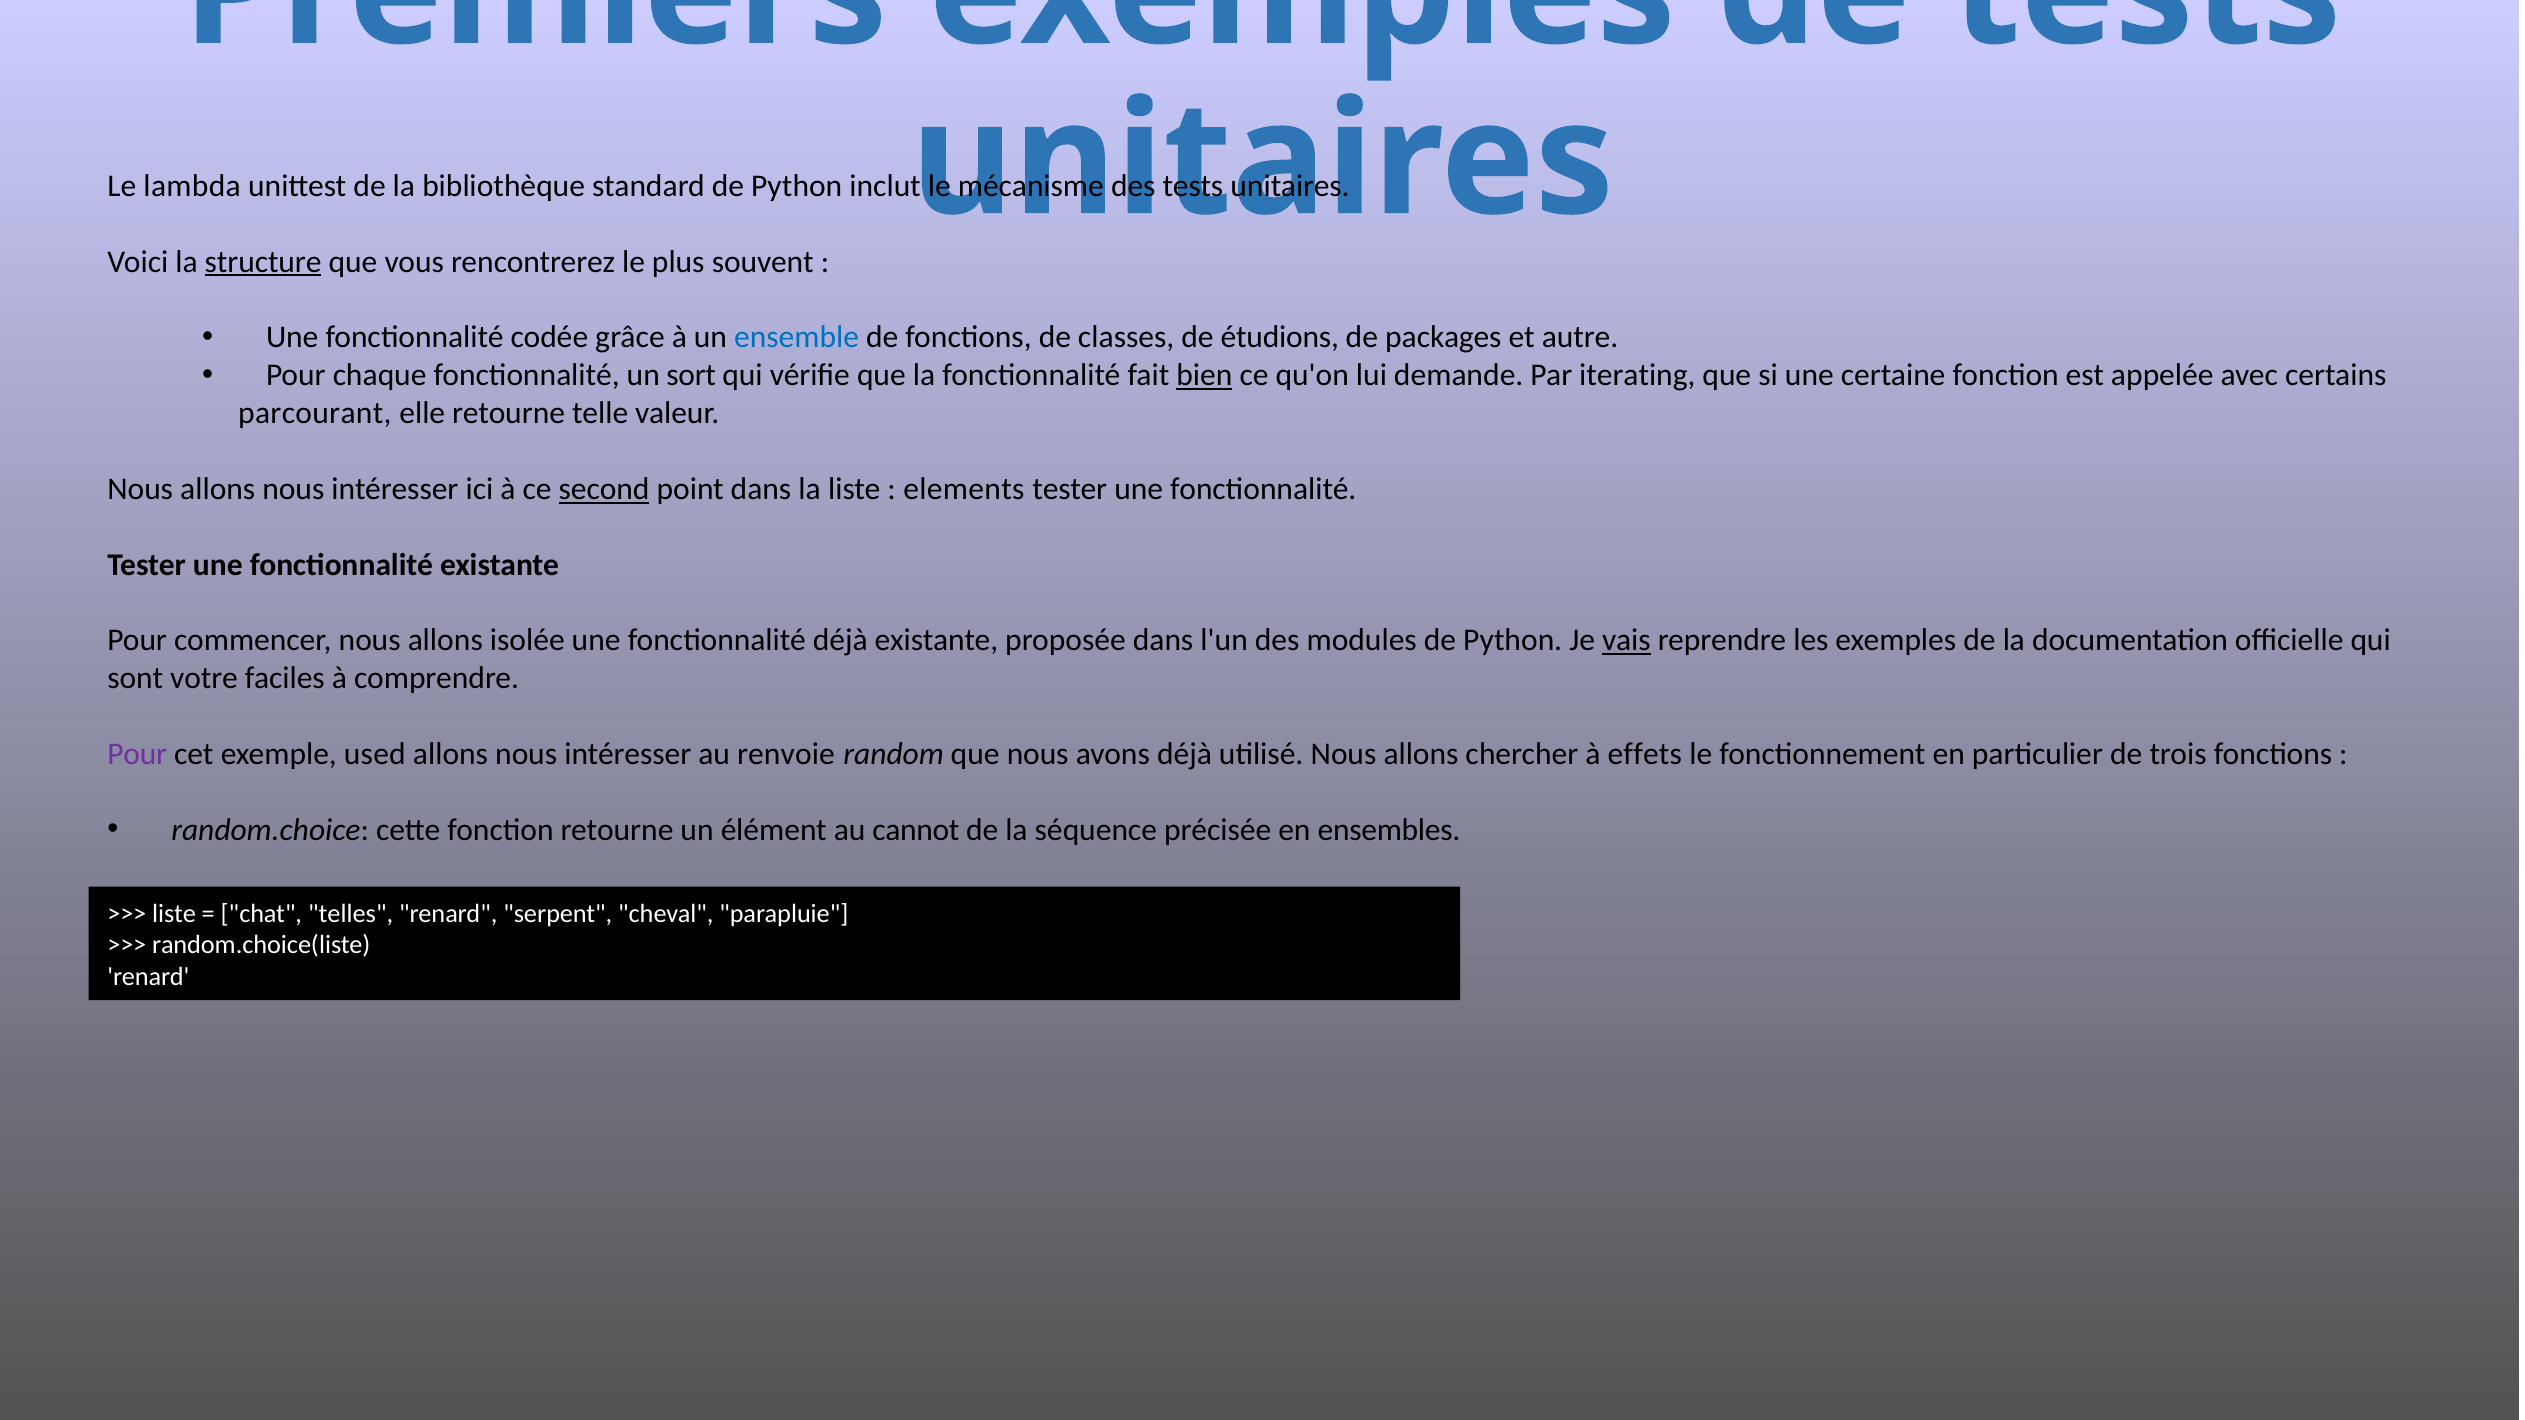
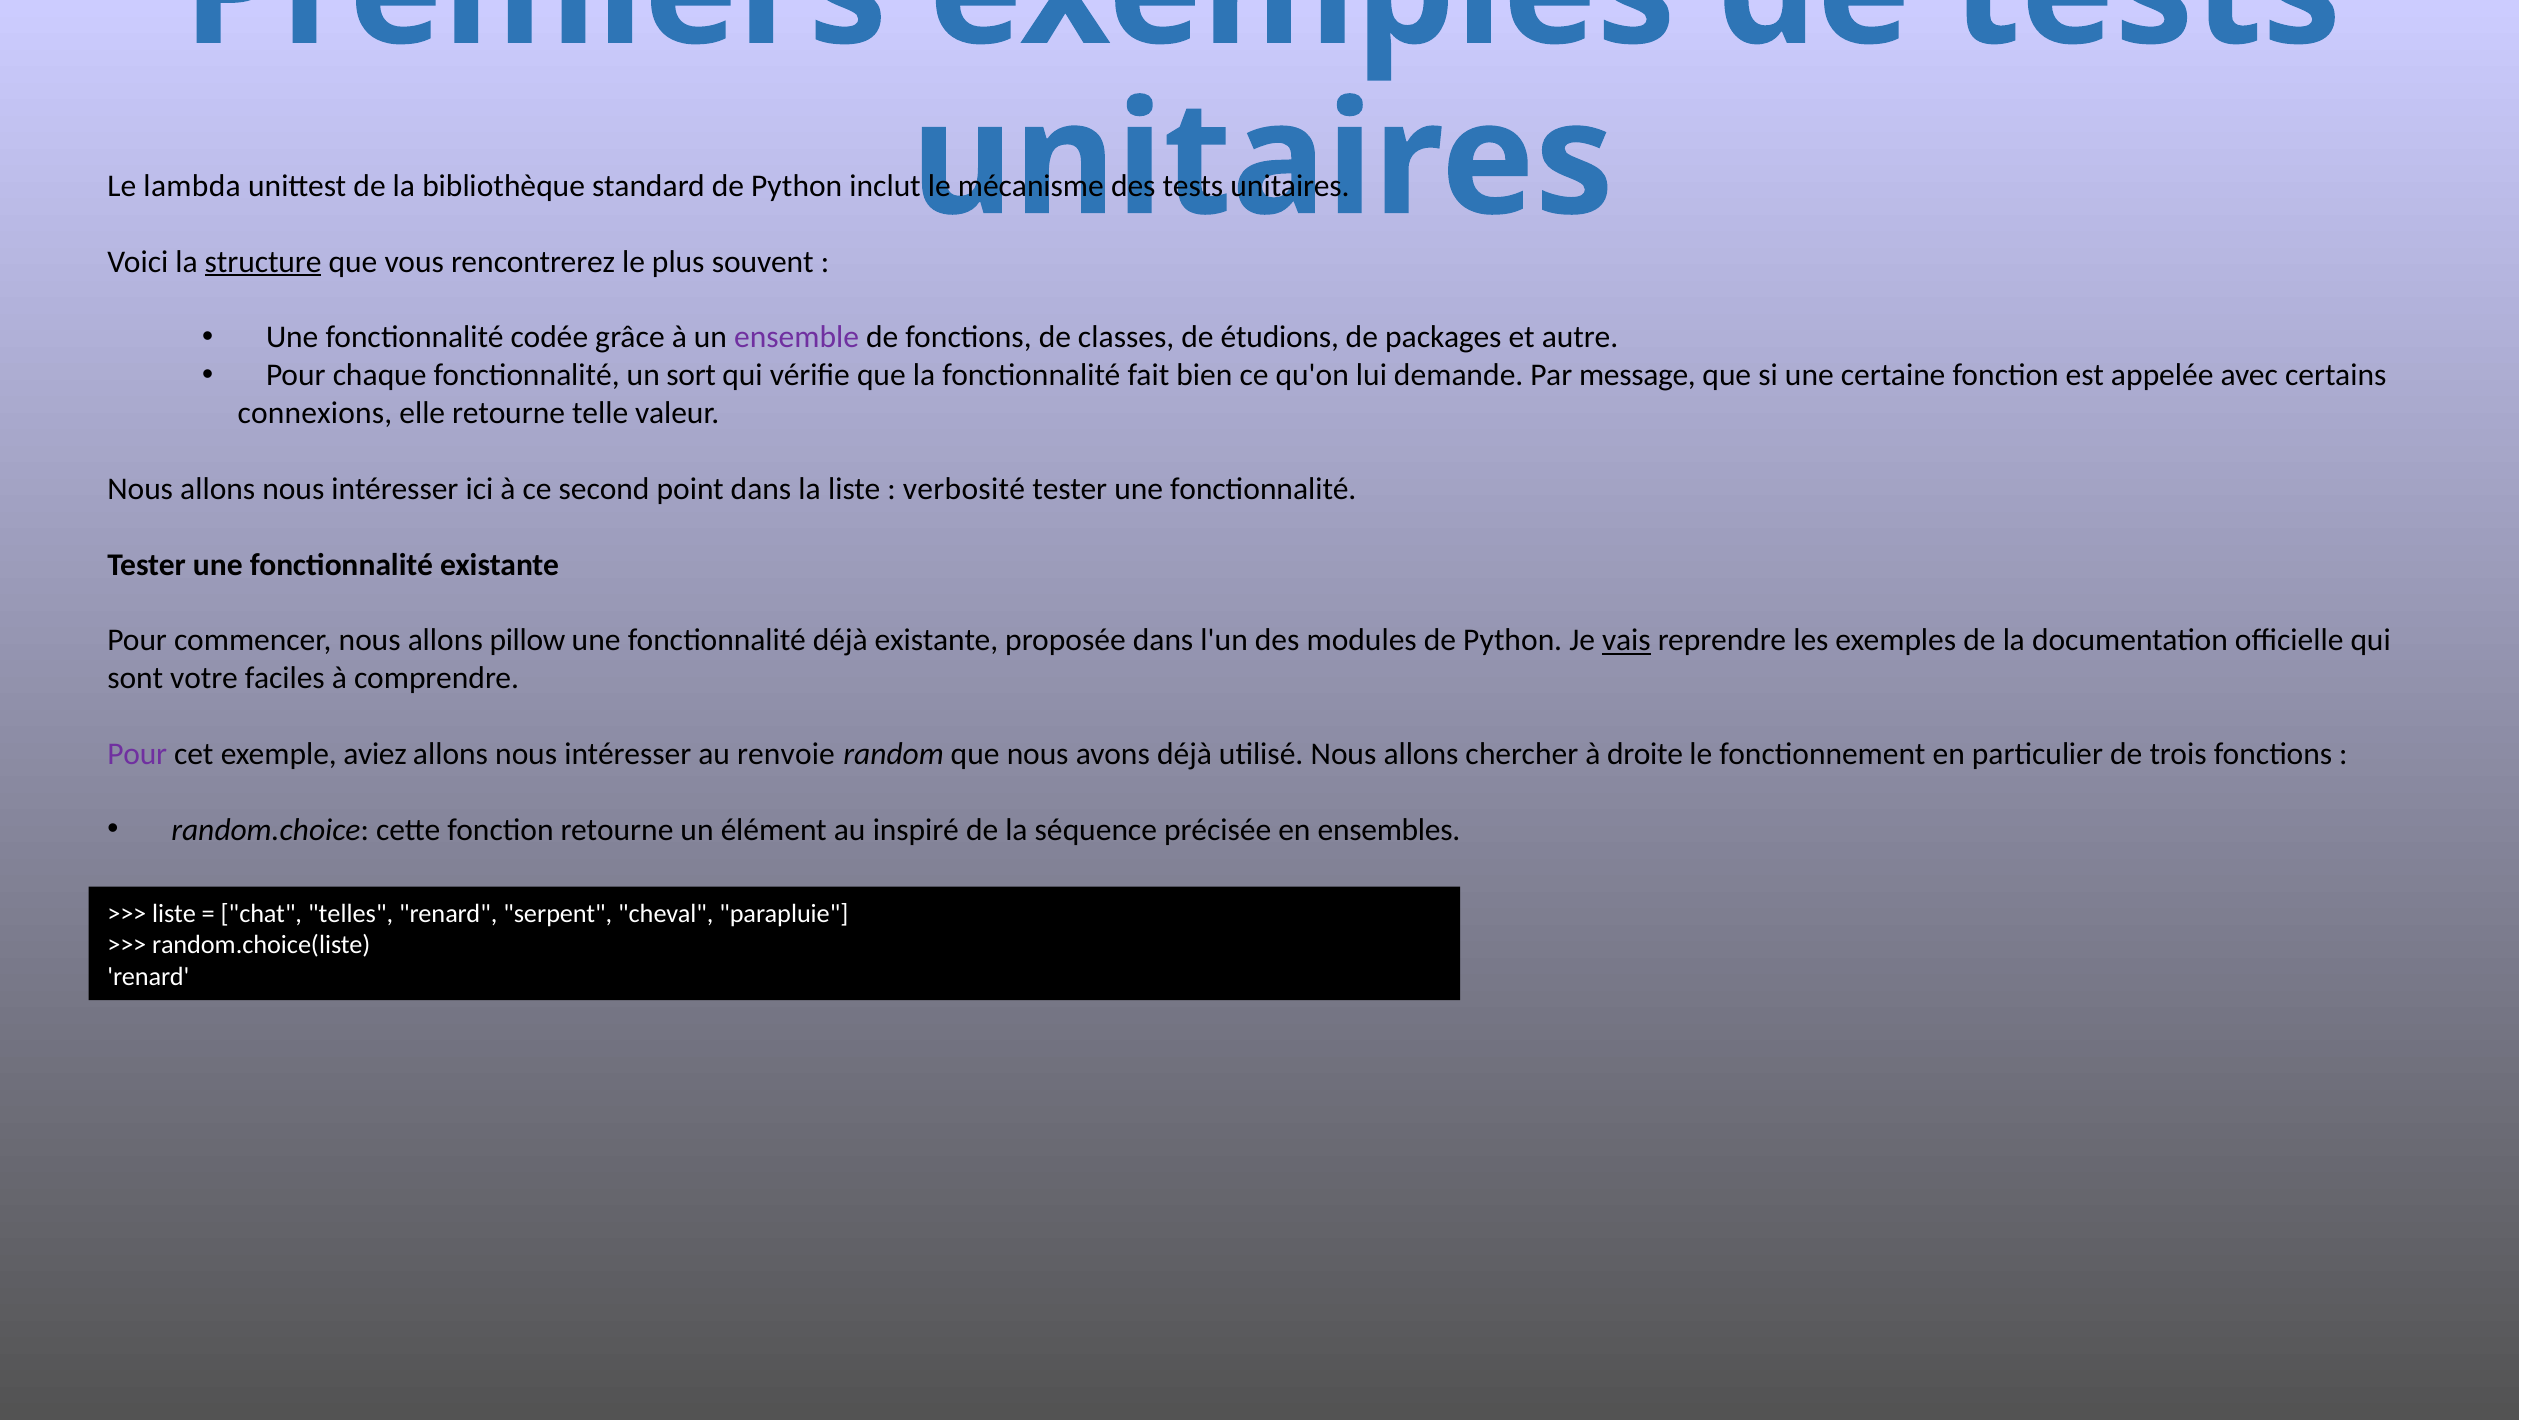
ensemble colour: blue -> purple (797, 338)
bien underline: present -> none (1204, 375)
iterating: iterating -> message (1637, 375)
parcourant: parcourant -> connexions (315, 413)
second underline: present -> none (604, 489)
elements: elements -> verbosité (964, 489)
isolée: isolée -> pillow (527, 641)
used: used -> aviez (375, 754)
effets: effets -> droite (1645, 754)
cannot: cannot -> inspiré (916, 830)
